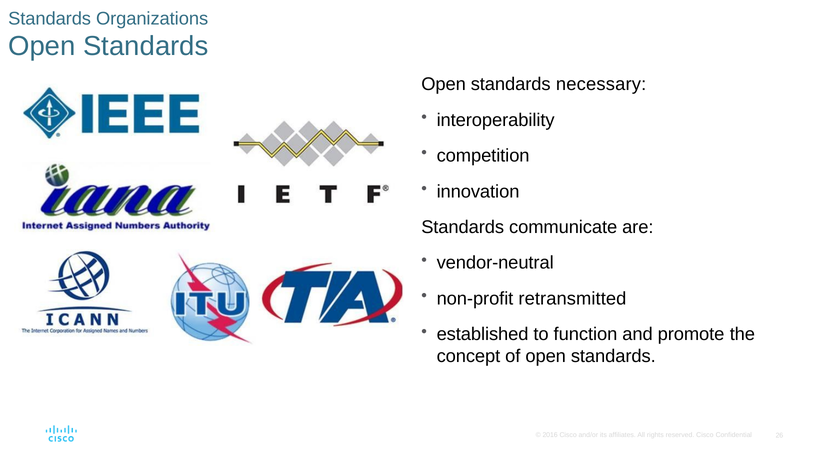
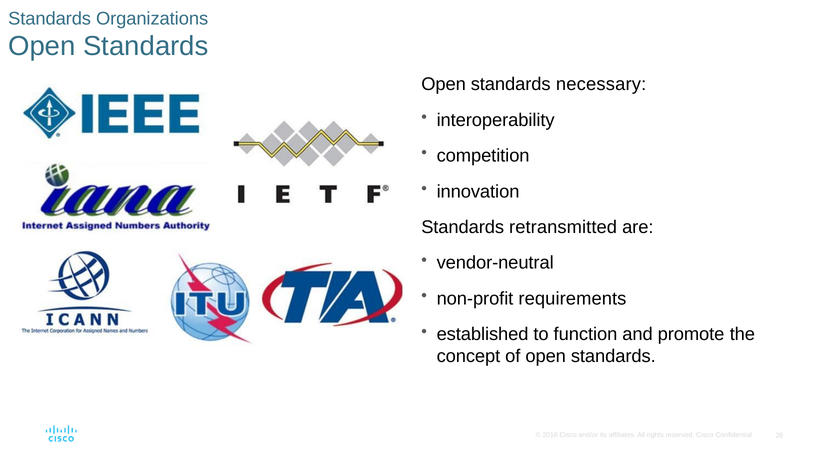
communicate: communicate -> retransmitted (563, 228)
retransmitted: retransmitted -> requirements (572, 299)
